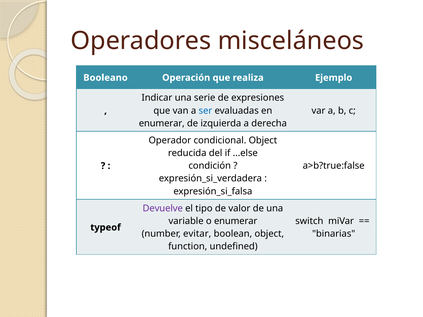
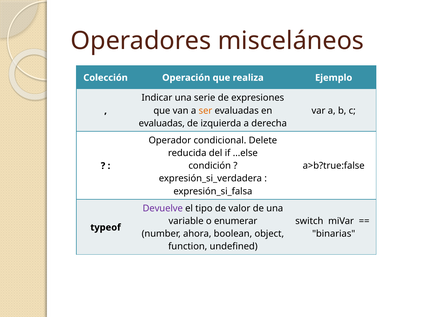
Booleano: Booleano -> Colección (106, 78)
ser colour: blue -> orange (205, 111)
enumerar: enumerar -> evaluadas (162, 123)
condicional Object: Object -> Delete (263, 140)
evitar: evitar -> ahora (197, 234)
